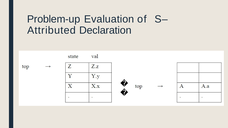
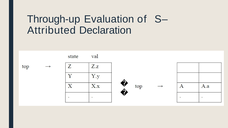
Problem-up: Problem-up -> Through-up (54, 19)
